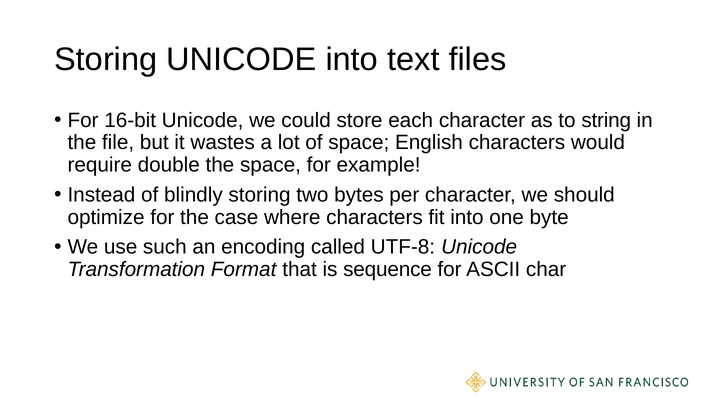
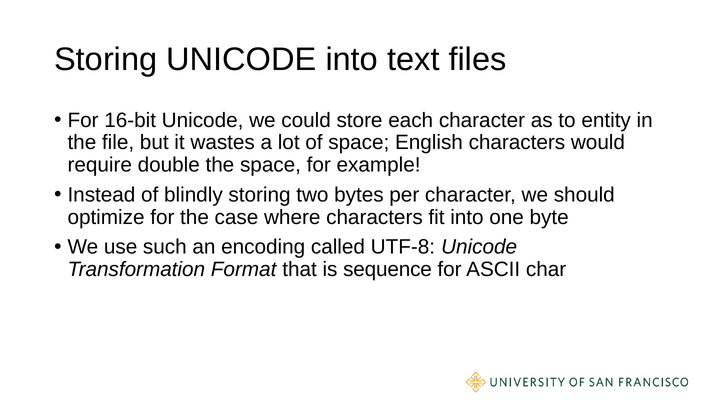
string: string -> entity (606, 120)
